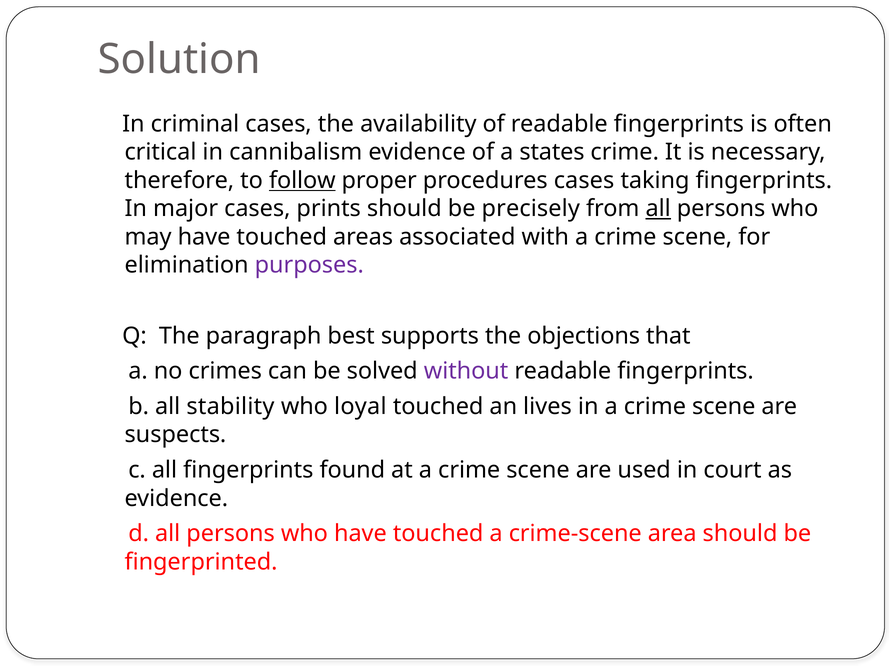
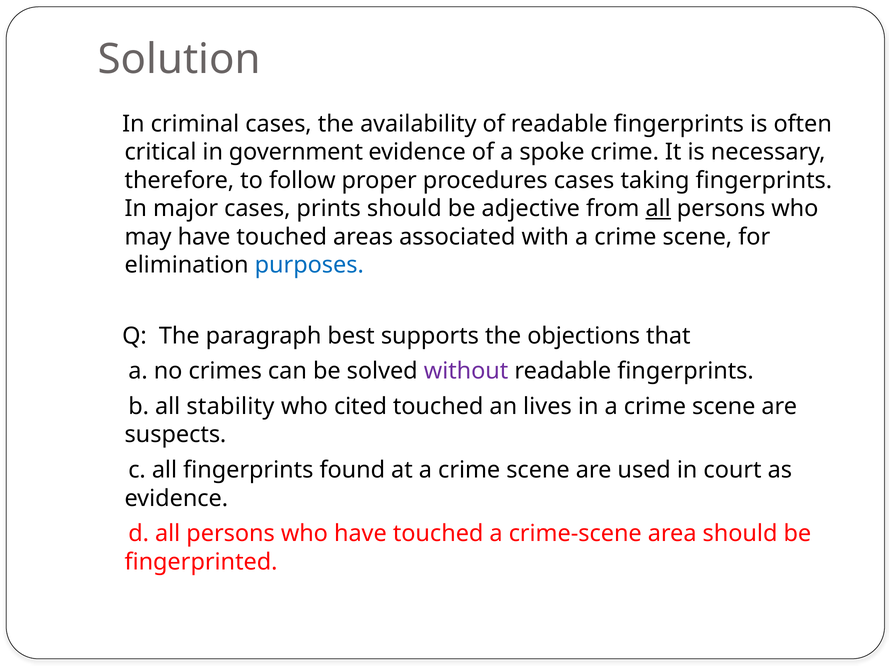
cannibalism: cannibalism -> government (296, 152)
states: states -> spoke (552, 152)
follow underline: present -> none (302, 180)
precisely: precisely -> adjective (531, 209)
purposes colour: purple -> blue (309, 265)
loyal: loyal -> cited (361, 407)
